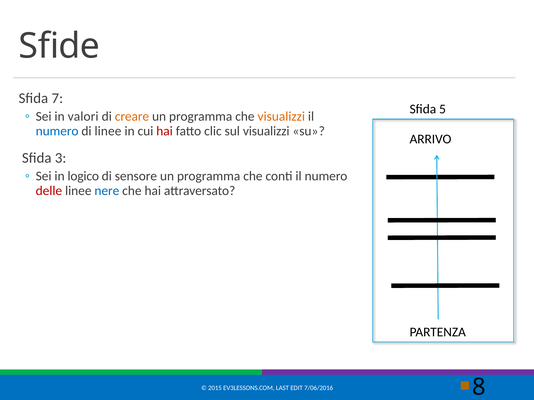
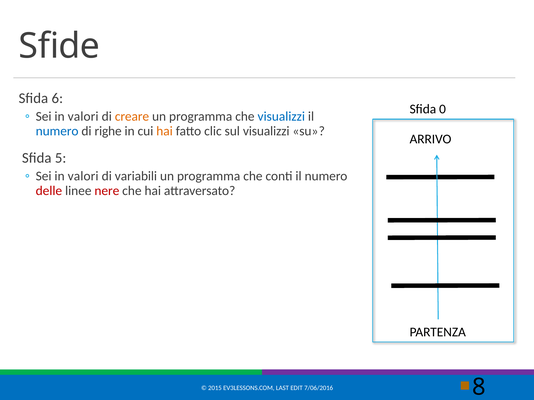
7: 7 -> 6 (57, 99)
5: 5 -> 0 (442, 109)
visualizzi colour: orange -> blue (281, 117)
di linee: linee -> righe (108, 131)
hai colour: red -> orange (165, 131)
3: 3 -> 5 (61, 158)
logico: logico -> valori (83, 176)
sensore: sensore -> variabili (136, 176)
nere colour: blue -> red (107, 191)
